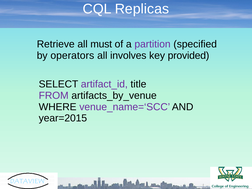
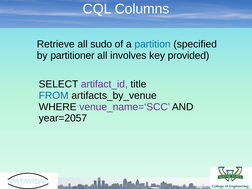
Replicas: Replicas -> Columns (142, 9)
must: must -> sudo (101, 44)
partition colour: purple -> blue (153, 44)
operators: operators -> partitioner (72, 56)
FROM colour: purple -> blue (54, 96)
year=2015: year=2015 -> year=2057 (63, 118)
